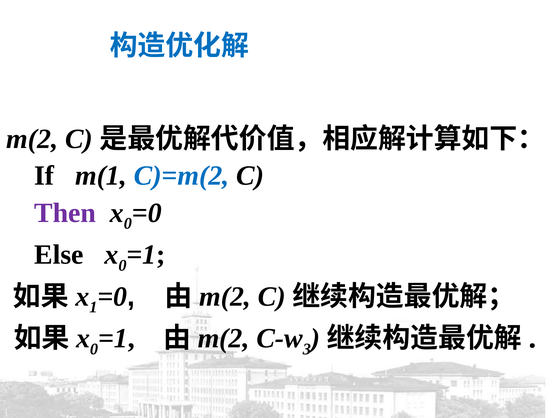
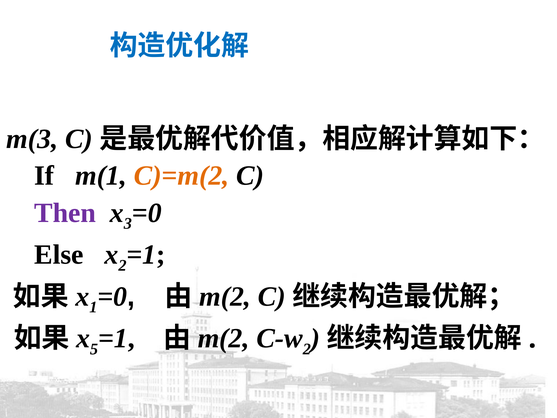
m(2: m(2 -> m(3 (32, 139)
C)=m(2 colour: blue -> orange (182, 175)
0: 0 -> 3 (128, 224)
0: 0 -> 2 (122, 265)
0: 0 -> 5 (94, 349)
3: 3 -> 2 (307, 349)
